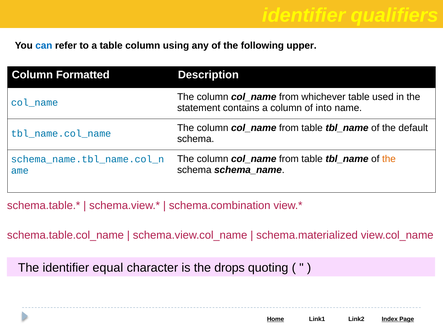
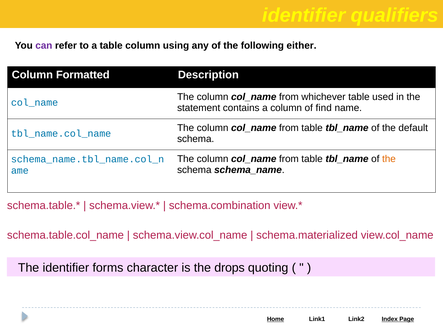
can colour: blue -> purple (44, 46)
upper: upper -> either (302, 46)
into: into -> find (324, 108)
equal: equal -> forms (108, 268)
